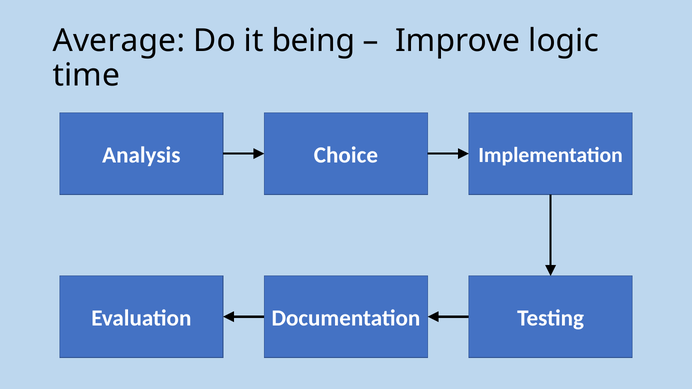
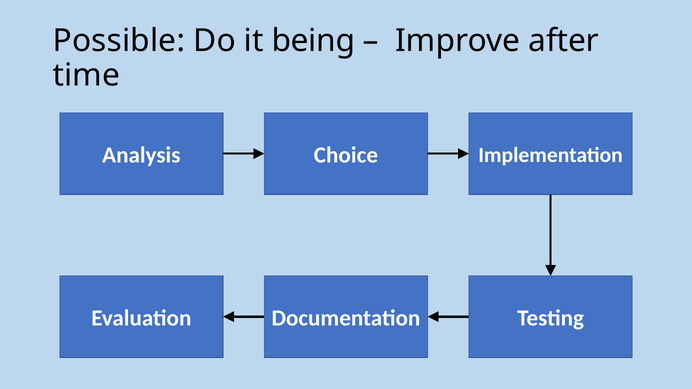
Average: Average -> Possible (119, 41)
logic: logic -> after (564, 41)
